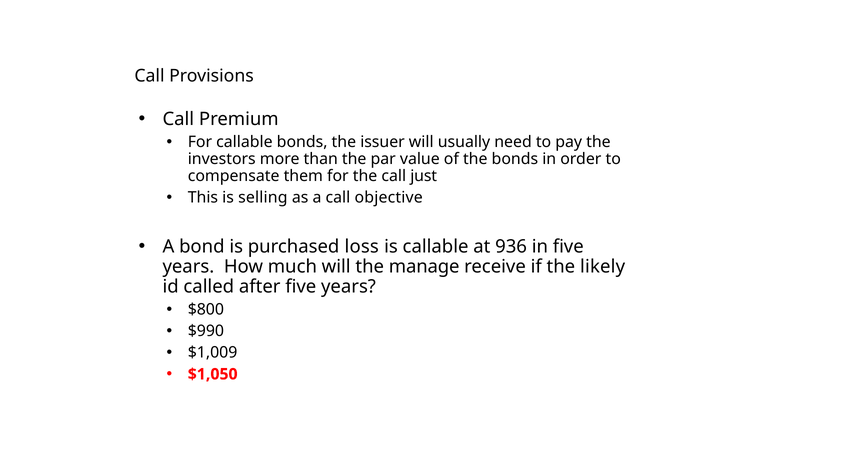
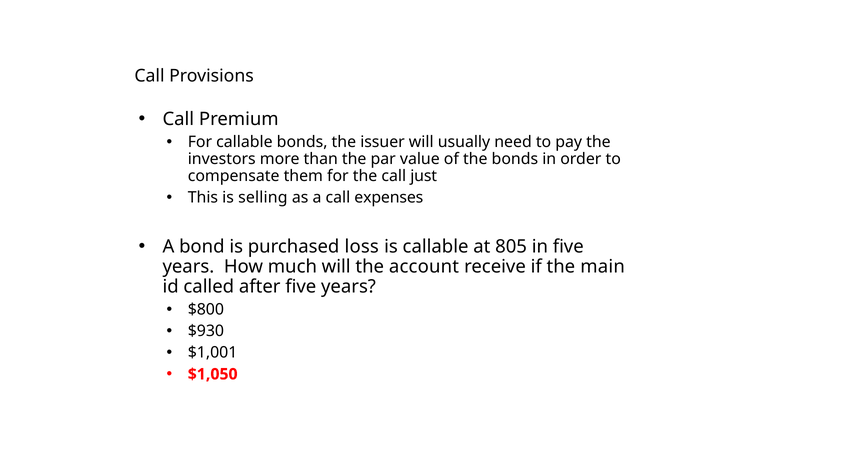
objective: objective -> expenses (389, 198)
936: 936 -> 805 (511, 247)
manage: manage -> account (424, 267)
likely: likely -> main (603, 267)
$990: $990 -> $930 (206, 331)
$1,009: $1,009 -> $1,001 (213, 353)
